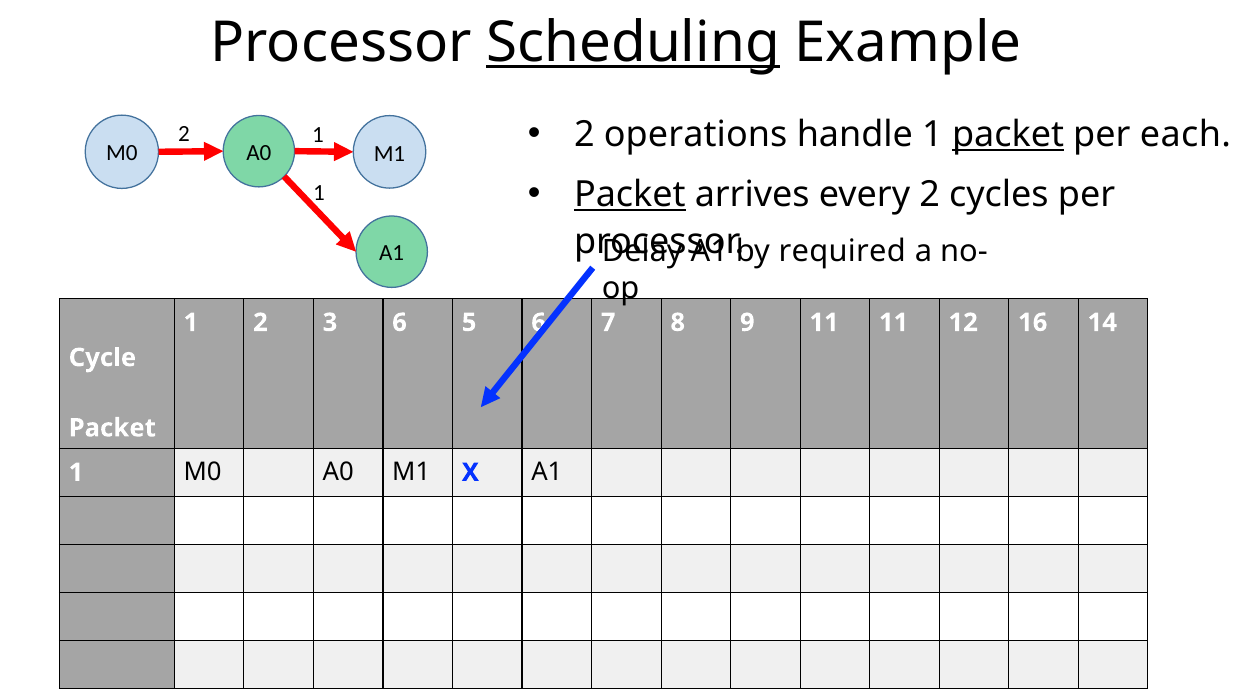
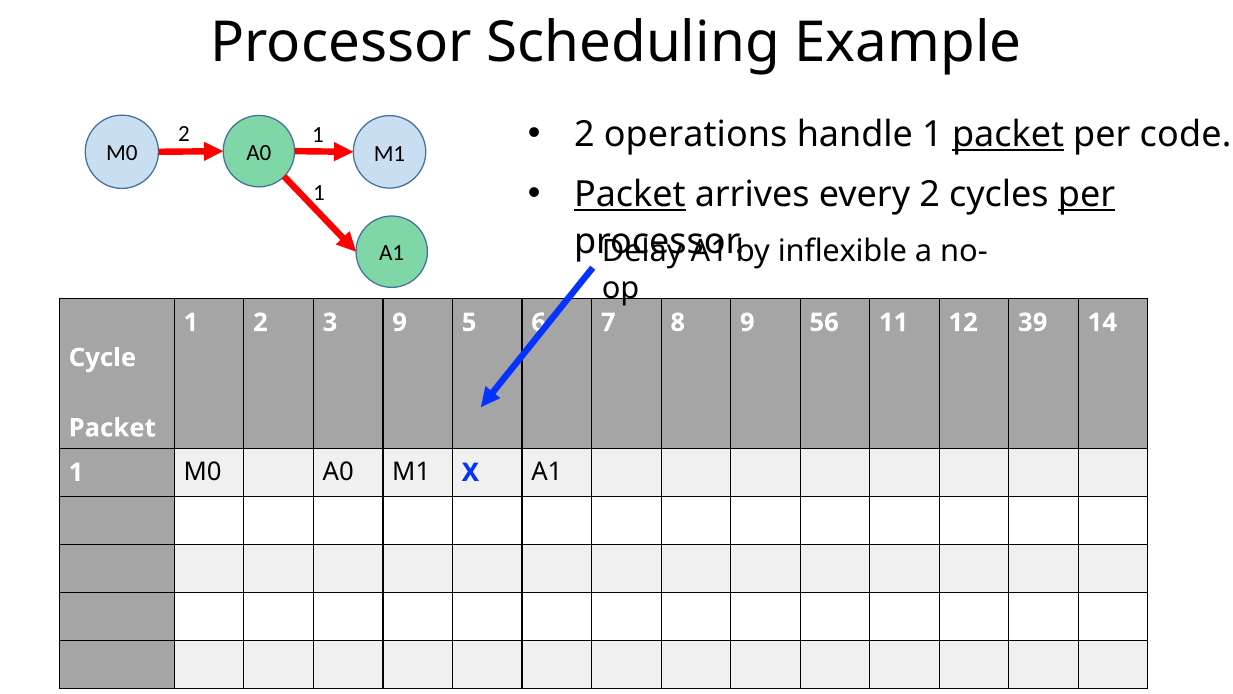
Scheduling underline: present -> none (633, 42)
each: each -> code (1186, 134)
per underline: none -> present (1087, 194)
required: required -> inflexible (843, 251)
3 6: 6 -> 9 (400, 322)
9 11: 11 -> 56 (824, 322)
16: 16 -> 39 (1033, 322)
